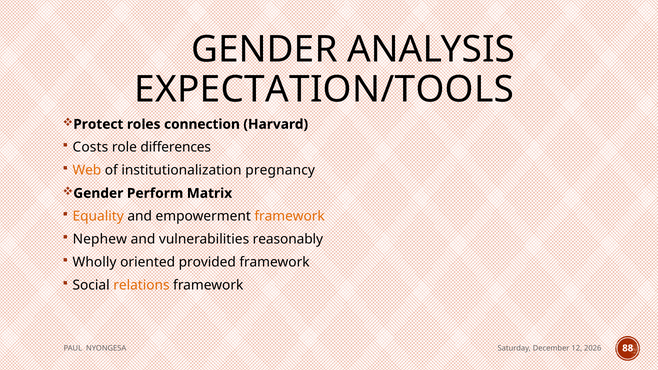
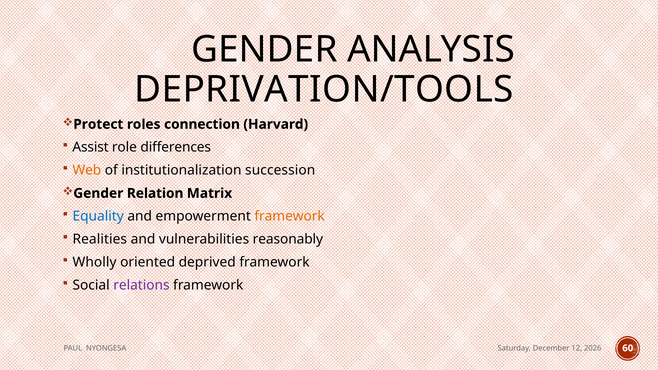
EXPECTATION/TOOLS: EXPECTATION/TOOLS -> DEPRIVATION/TOOLS (324, 89)
Costs: Costs -> Assist (91, 147)
pregnancy: pregnancy -> succession (280, 170)
Perform: Perform -> Relation (155, 193)
Equality colour: orange -> blue (98, 216)
Nephew: Nephew -> Realities (100, 239)
provided: provided -> deprived (207, 262)
relations colour: orange -> purple (141, 285)
88: 88 -> 60 (628, 348)
